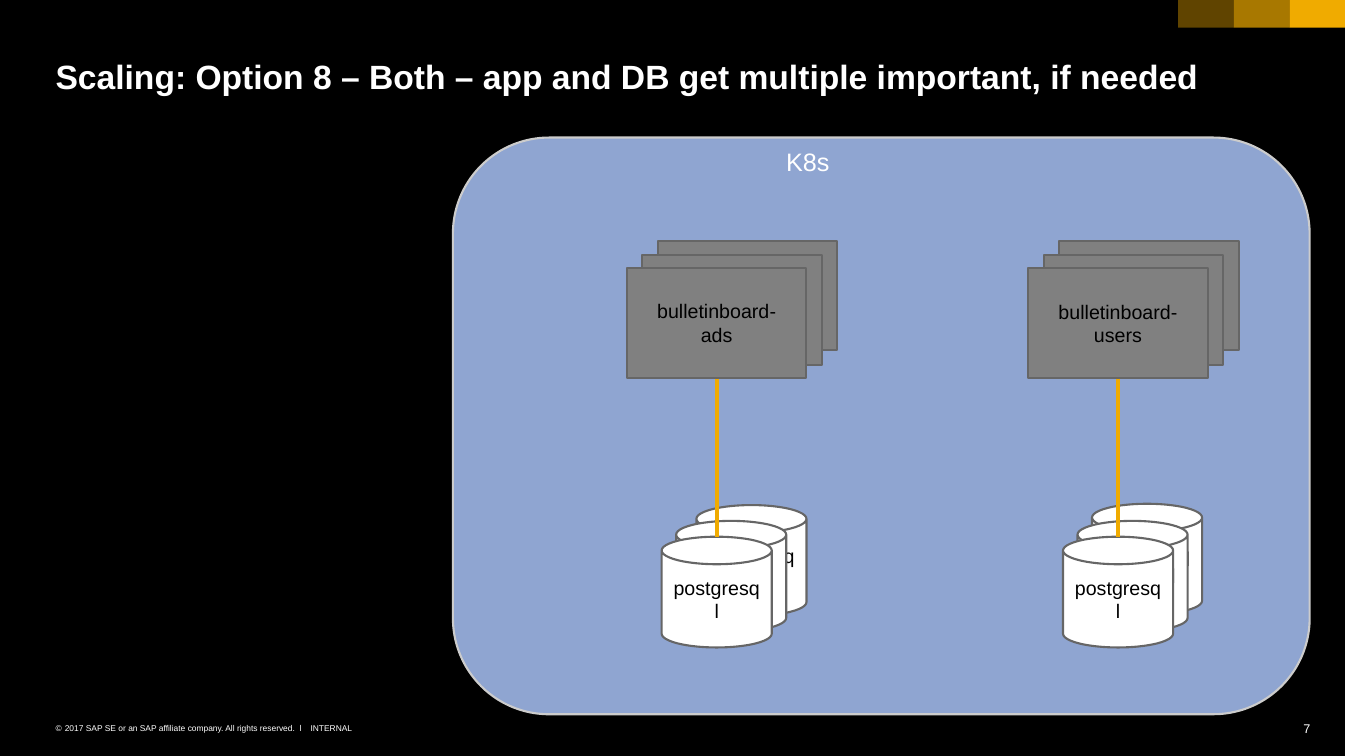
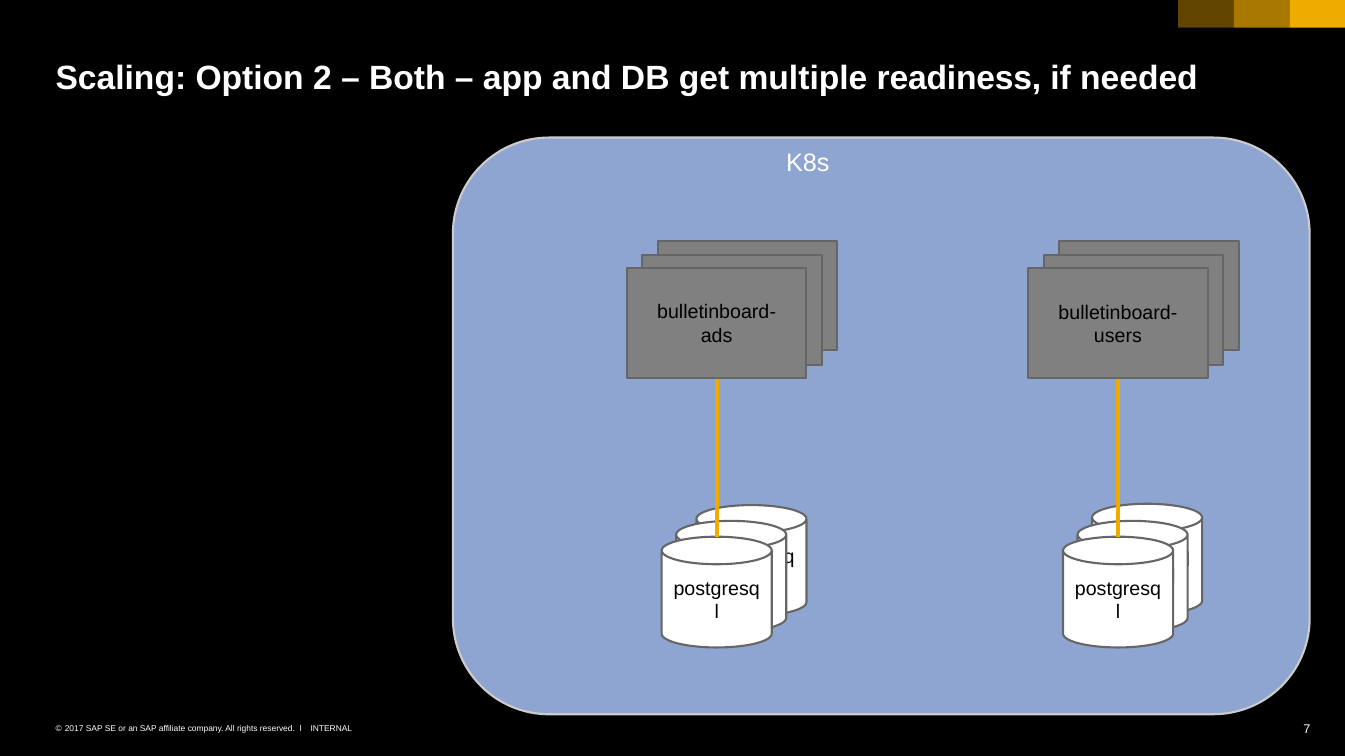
8: 8 -> 2 (322, 78)
important: important -> readiness (959, 78)
